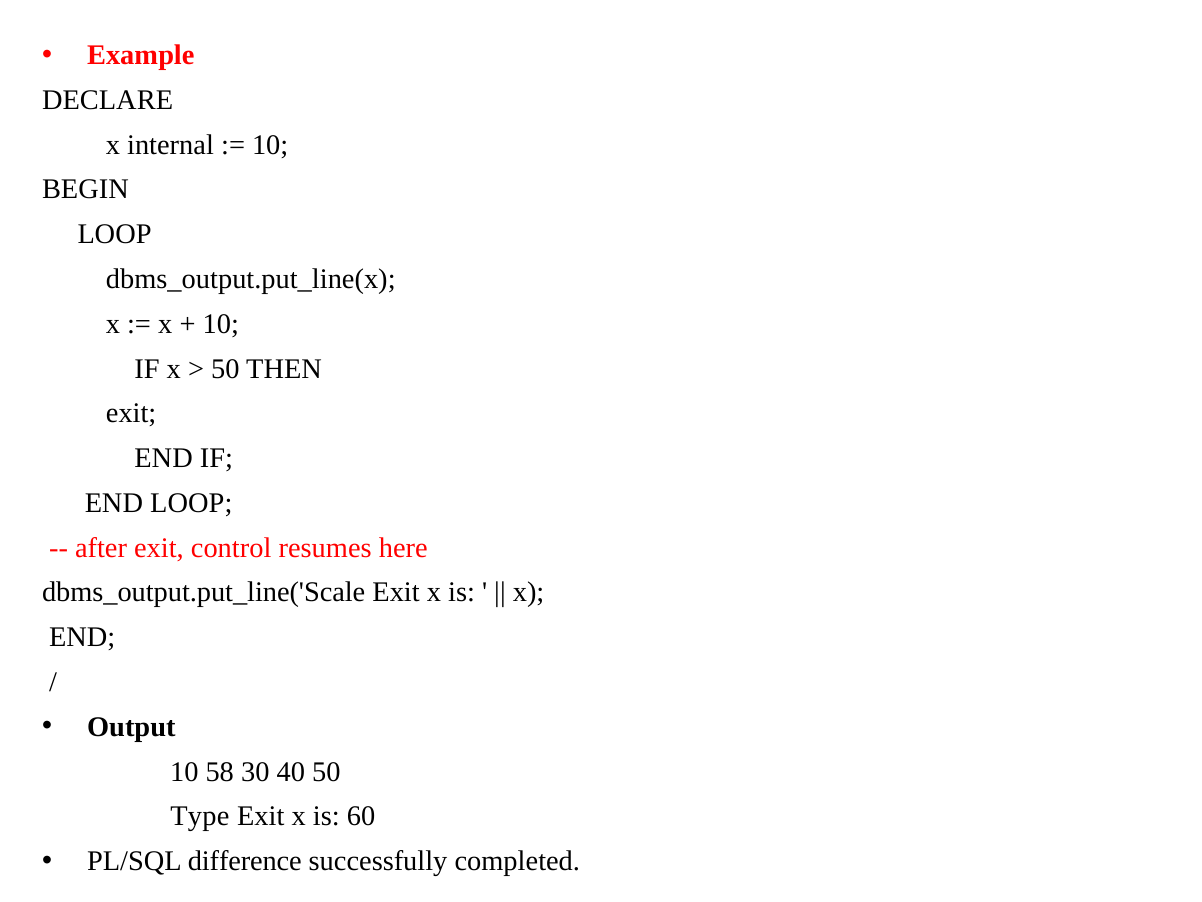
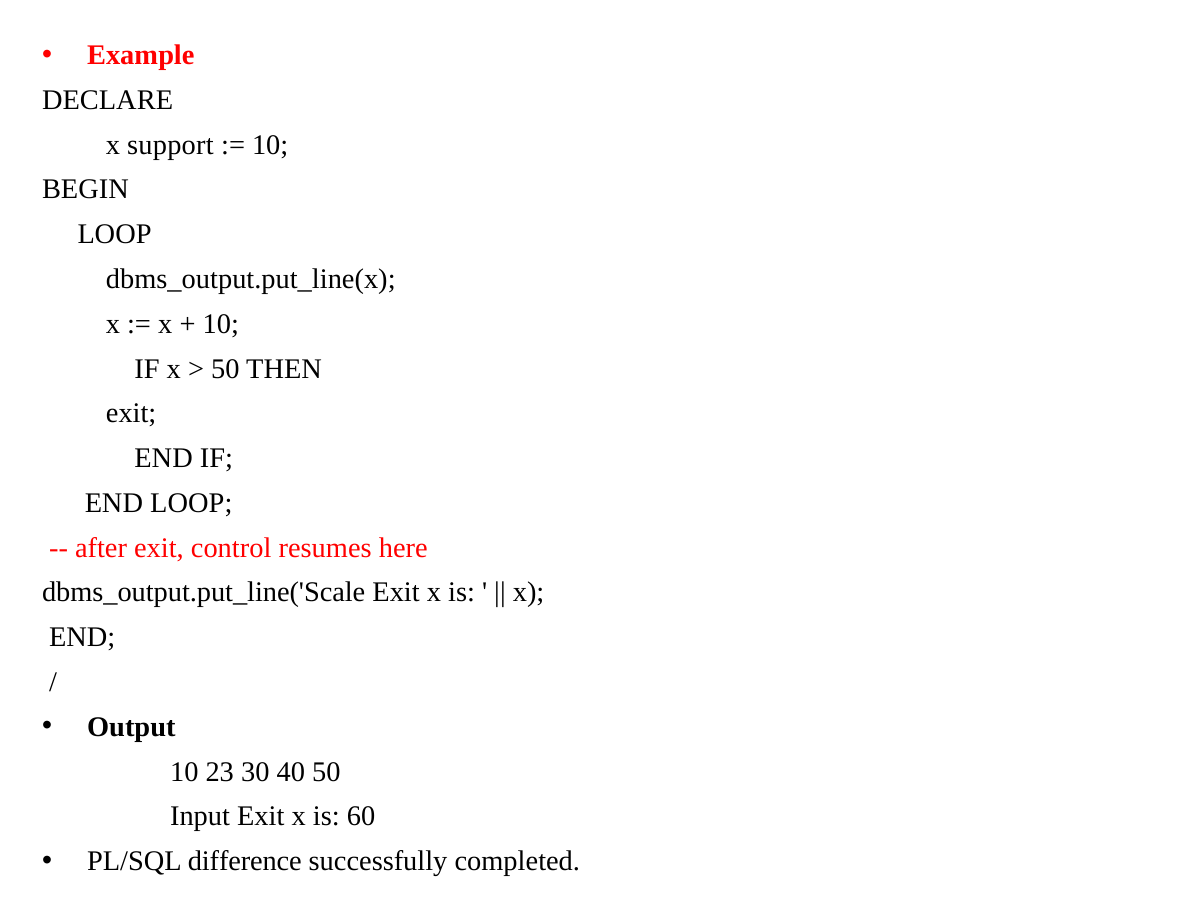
internal: internal -> support (170, 145)
58: 58 -> 23 (220, 771)
Type: Type -> Input (200, 816)
